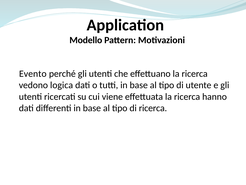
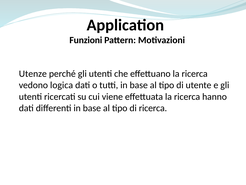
Modello: Modello -> Funzioni (86, 40)
Evento: Evento -> Utenze (33, 73)
